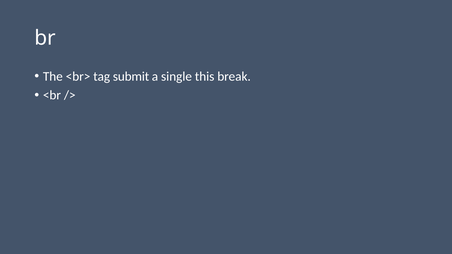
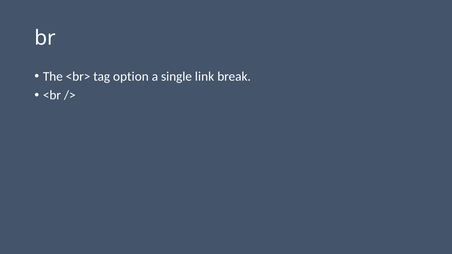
submit: submit -> option (131, 76)
this: this -> link (205, 76)
